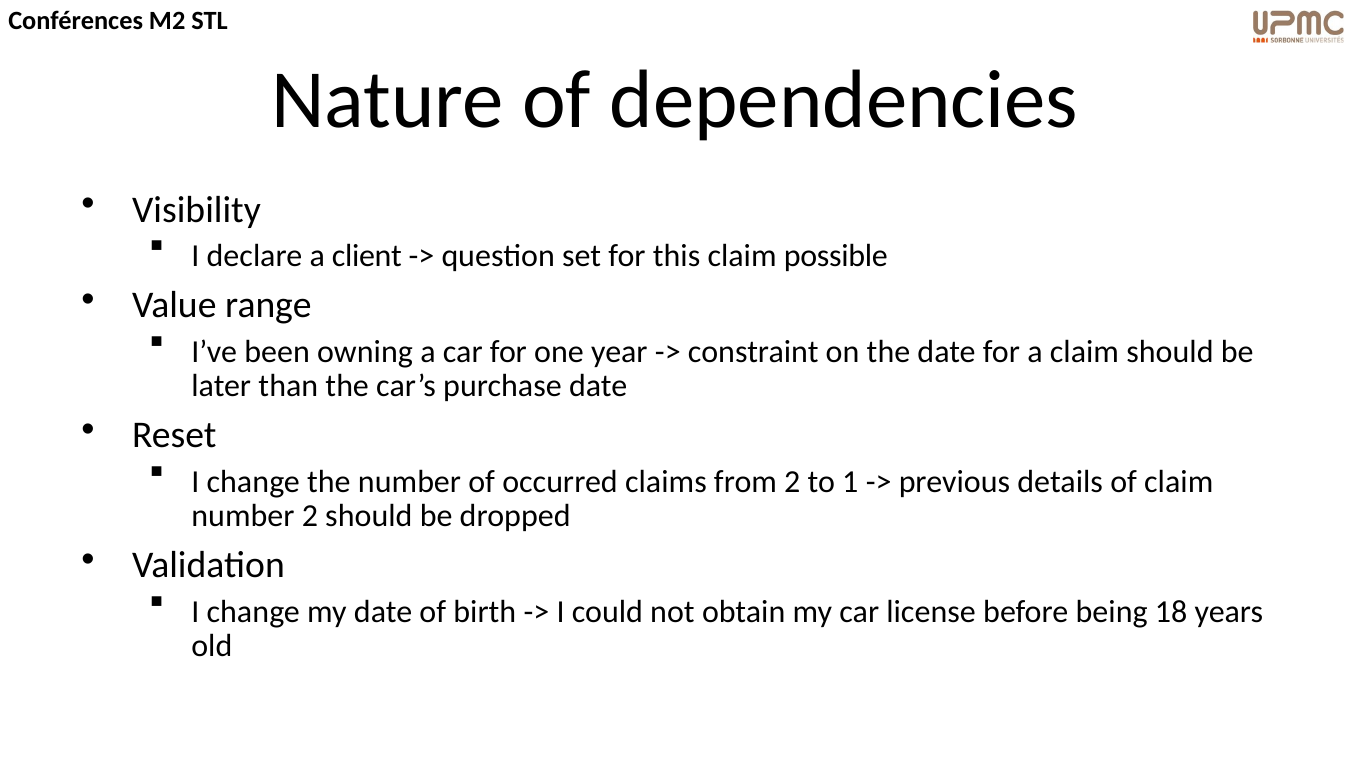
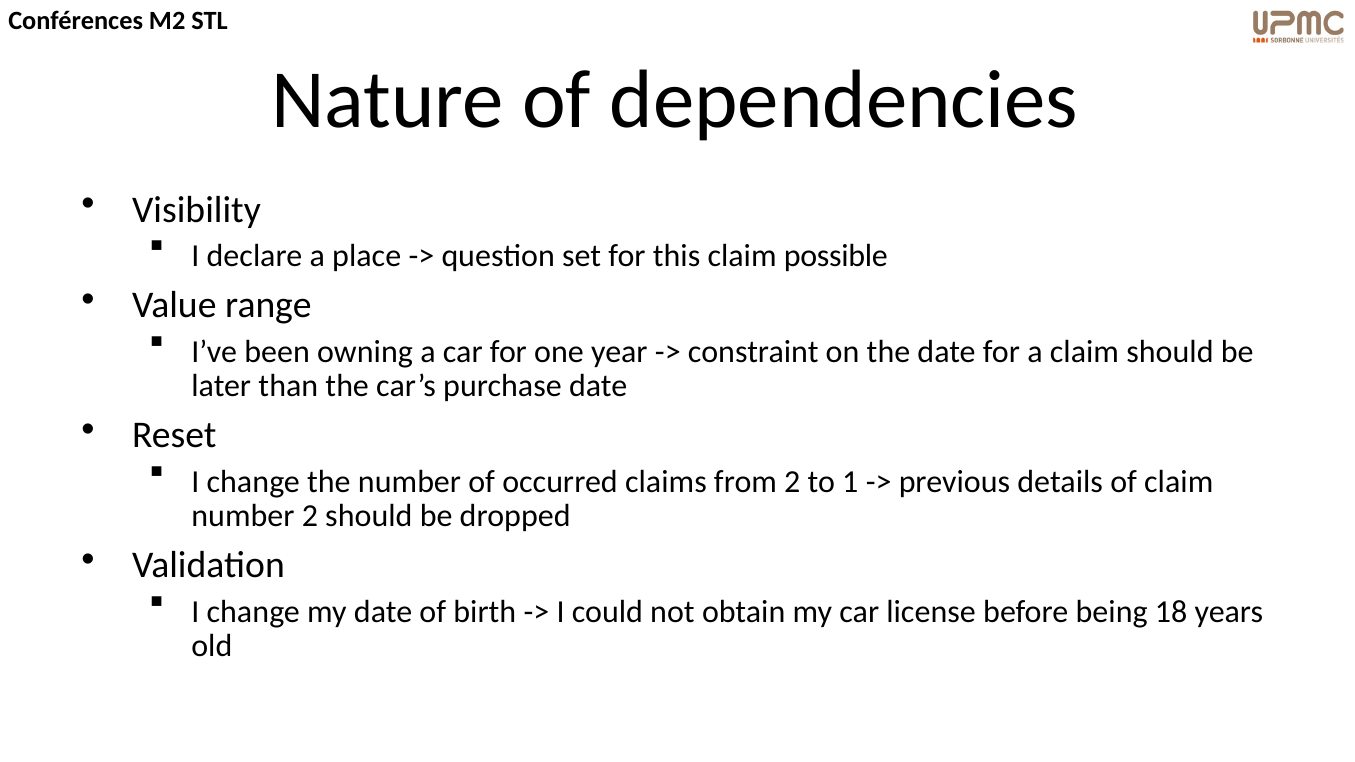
client: client -> place (367, 256)
